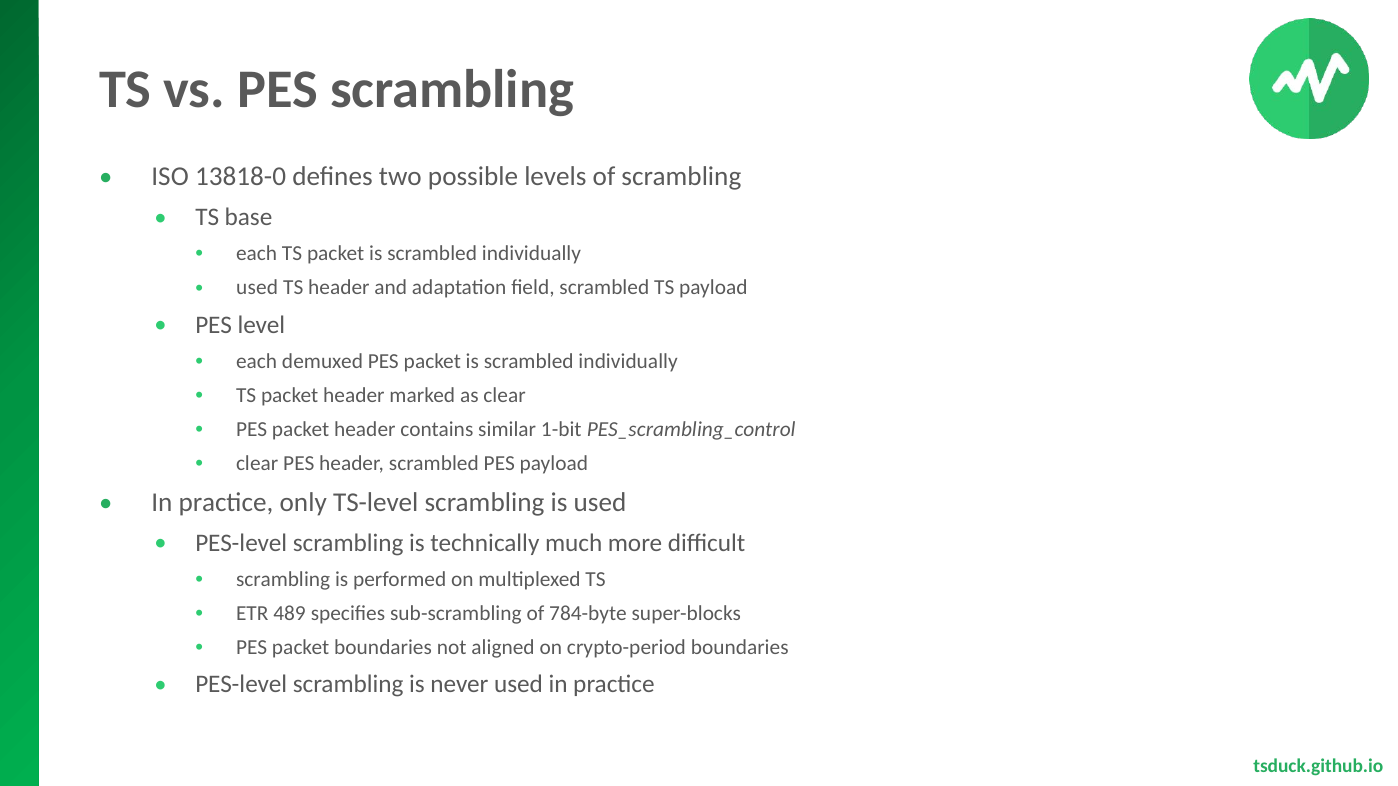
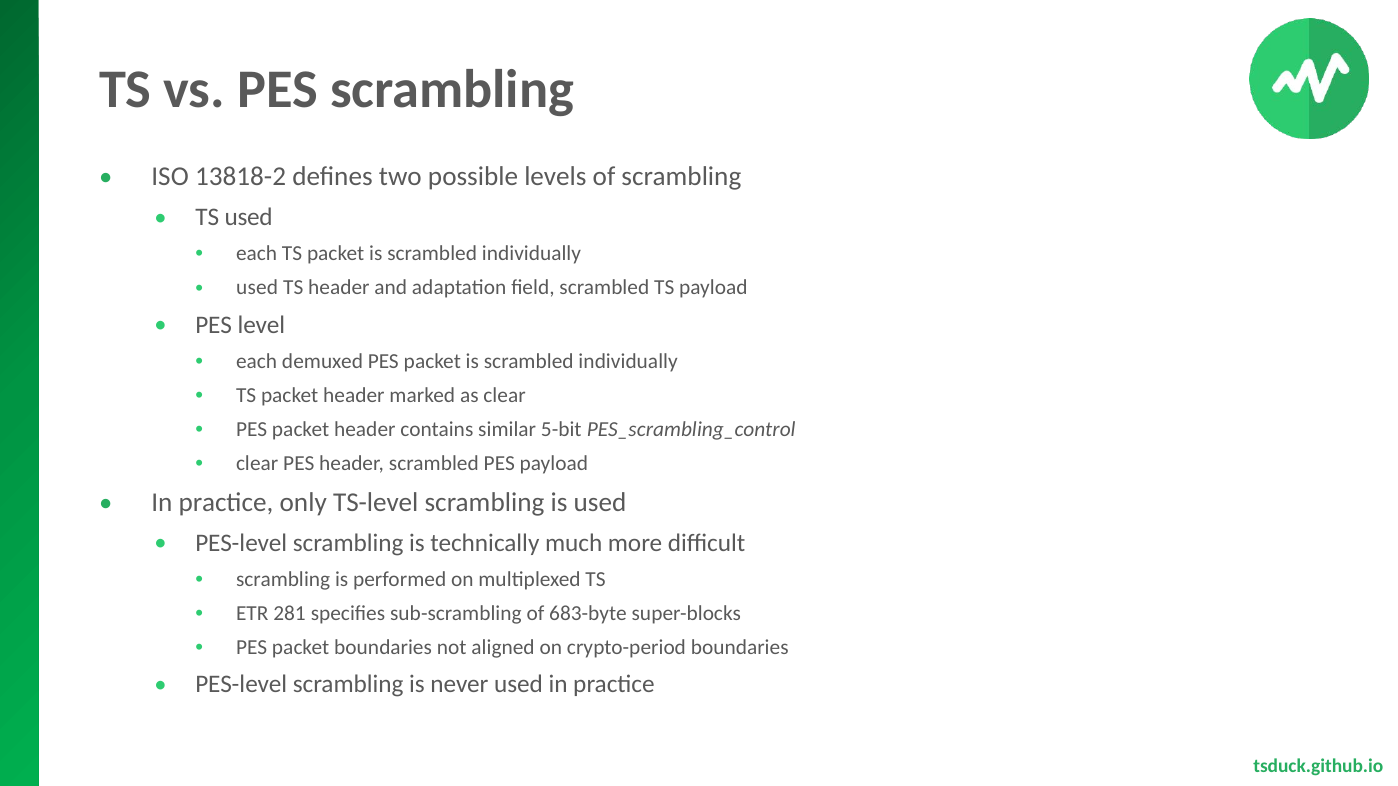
13818-0: 13818-0 -> 13818-2 (241, 177)
TS base: base -> used (249, 217)
1-bit: 1-bit -> 5-bit (561, 430)
489: 489 -> 281 (290, 614)
784-byte: 784-byte -> 683-byte (588, 614)
